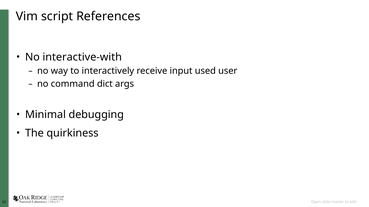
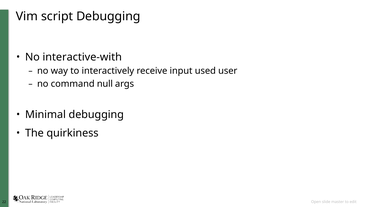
script References: References -> Debugging (108, 16)
dict: dict -> null (105, 84)
